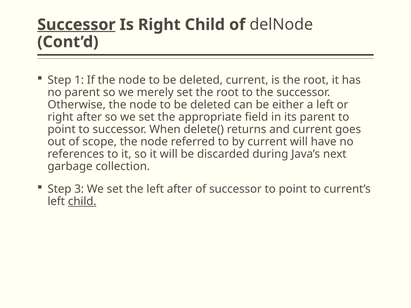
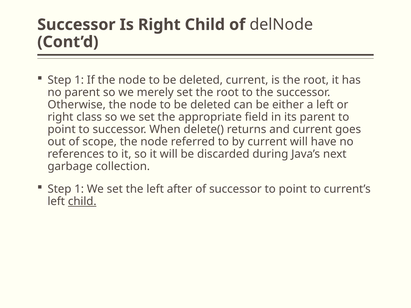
Successor underline: present -> none (76, 25)
right after: after -> class (89, 117)
3: 3 -> 1 (79, 189)
